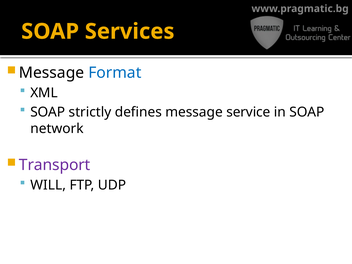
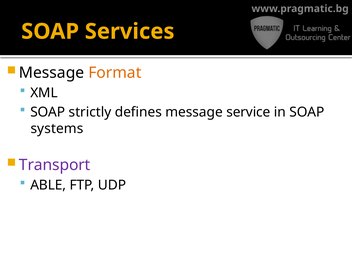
Format colour: blue -> orange (115, 73)
network: network -> systems (57, 128)
WILL: WILL -> ABLE (48, 185)
